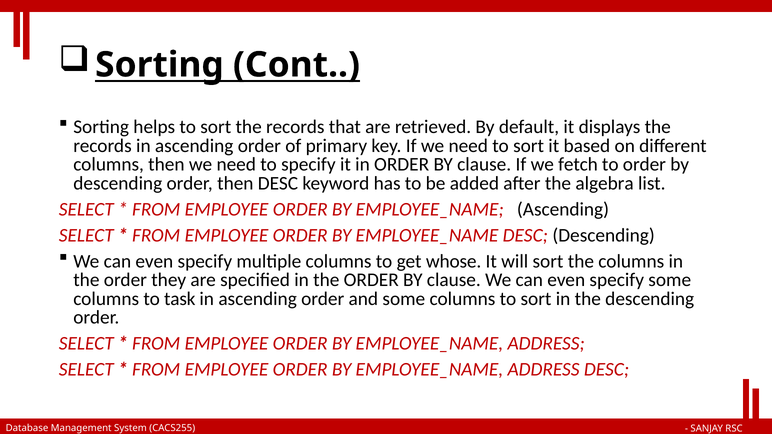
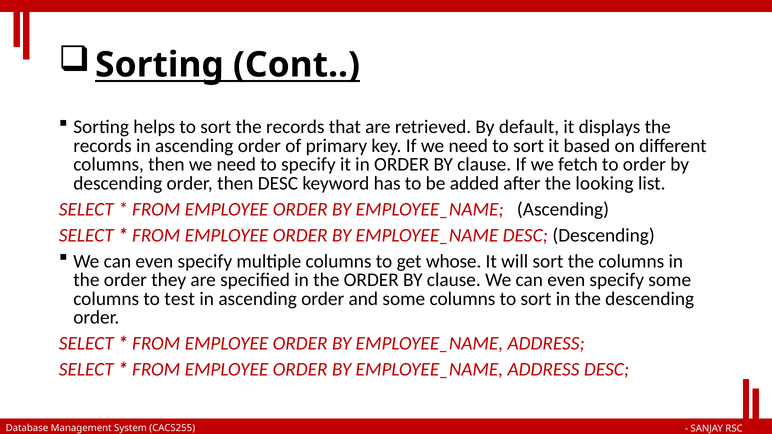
algebra: algebra -> looking (604, 183)
task: task -> test (180, 299)
